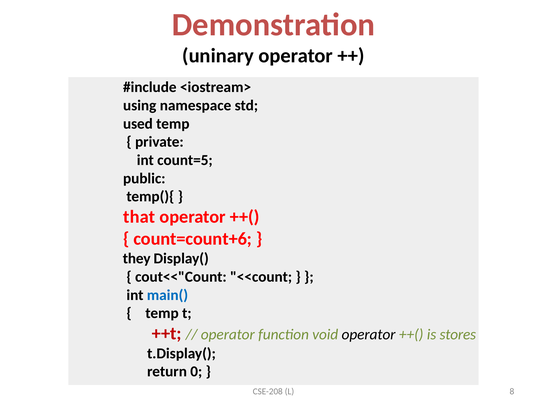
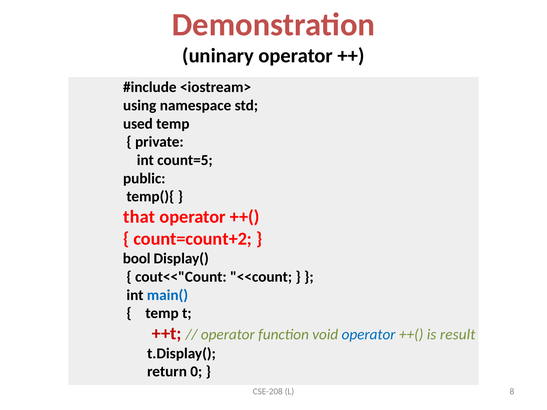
count=count+6: count=count+6 -> count=count+2 (193, 239)
they: they -> bool (137, 259)
operator colour: black -> blue (369, 335)
stores: stores -> result (458, 335)
